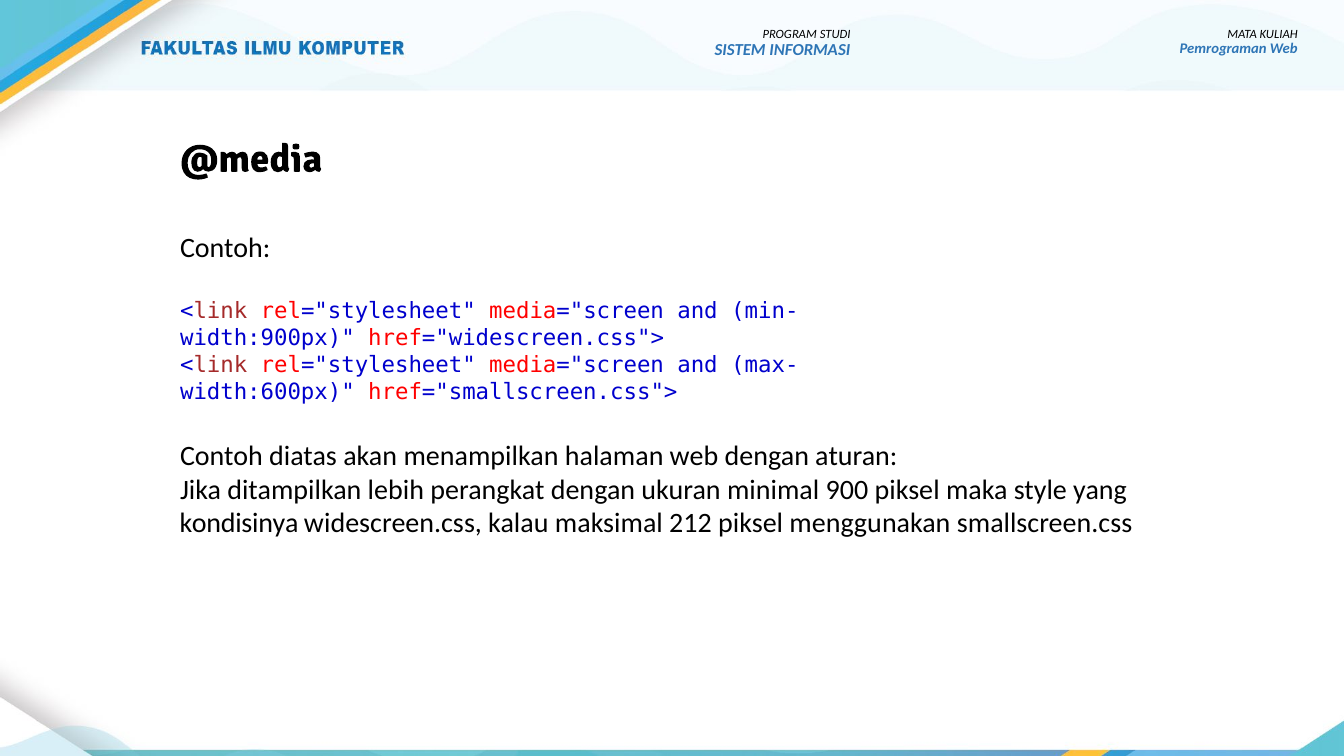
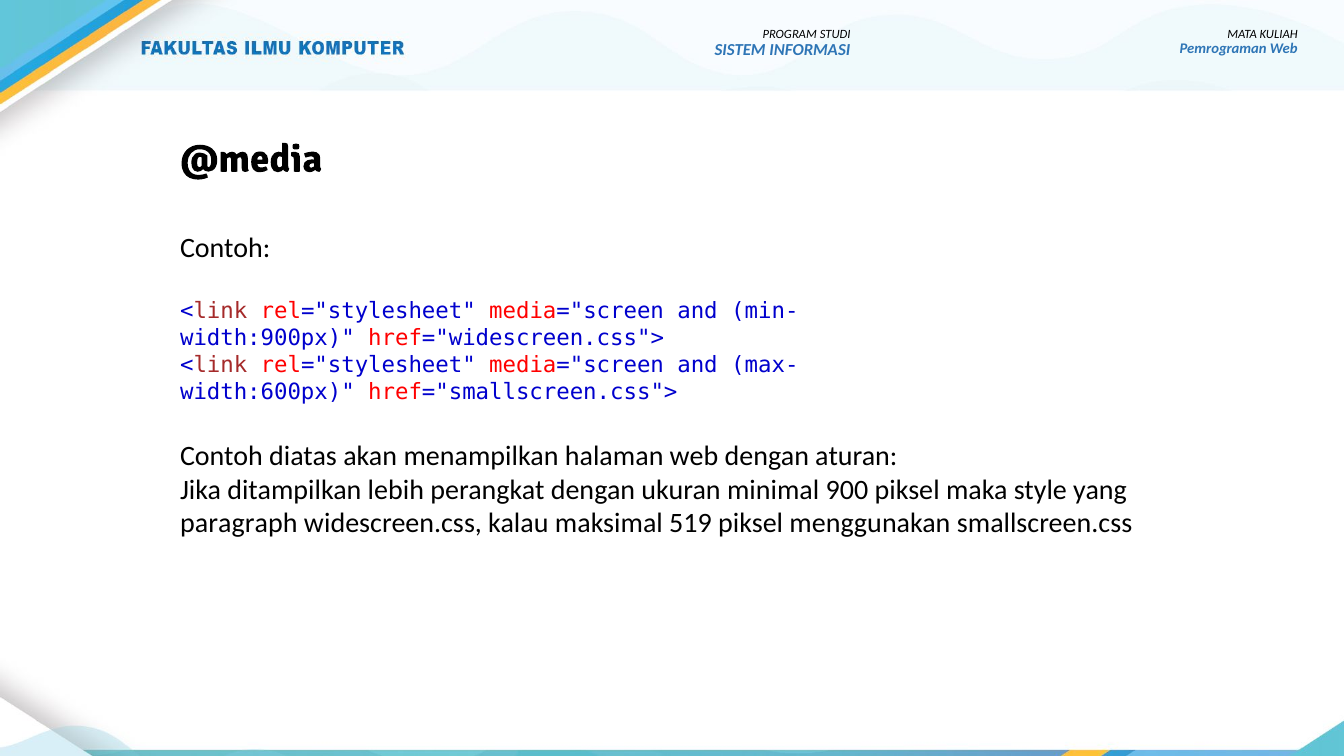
kondisinya: kondisinya -> paragraph (239, 524)
212: 212 -> 519 (690, 524)
